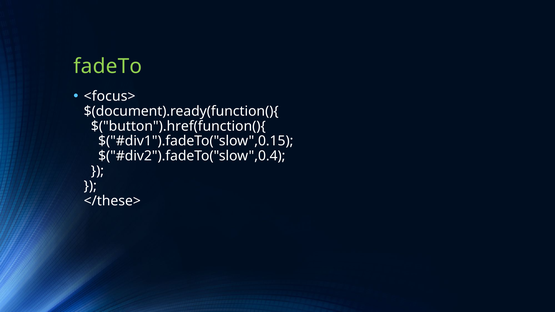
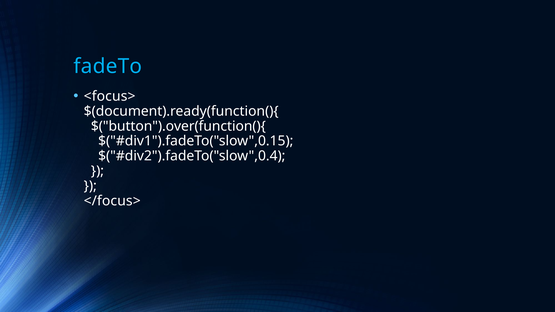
fadeTo colour: light green -> light blue (108, 66)
$("button").href(function(){: $("button").href(function(){ -> $("button").over(function(){ (178, 126)
</these>: </these> -> </focus> (112, 201)
